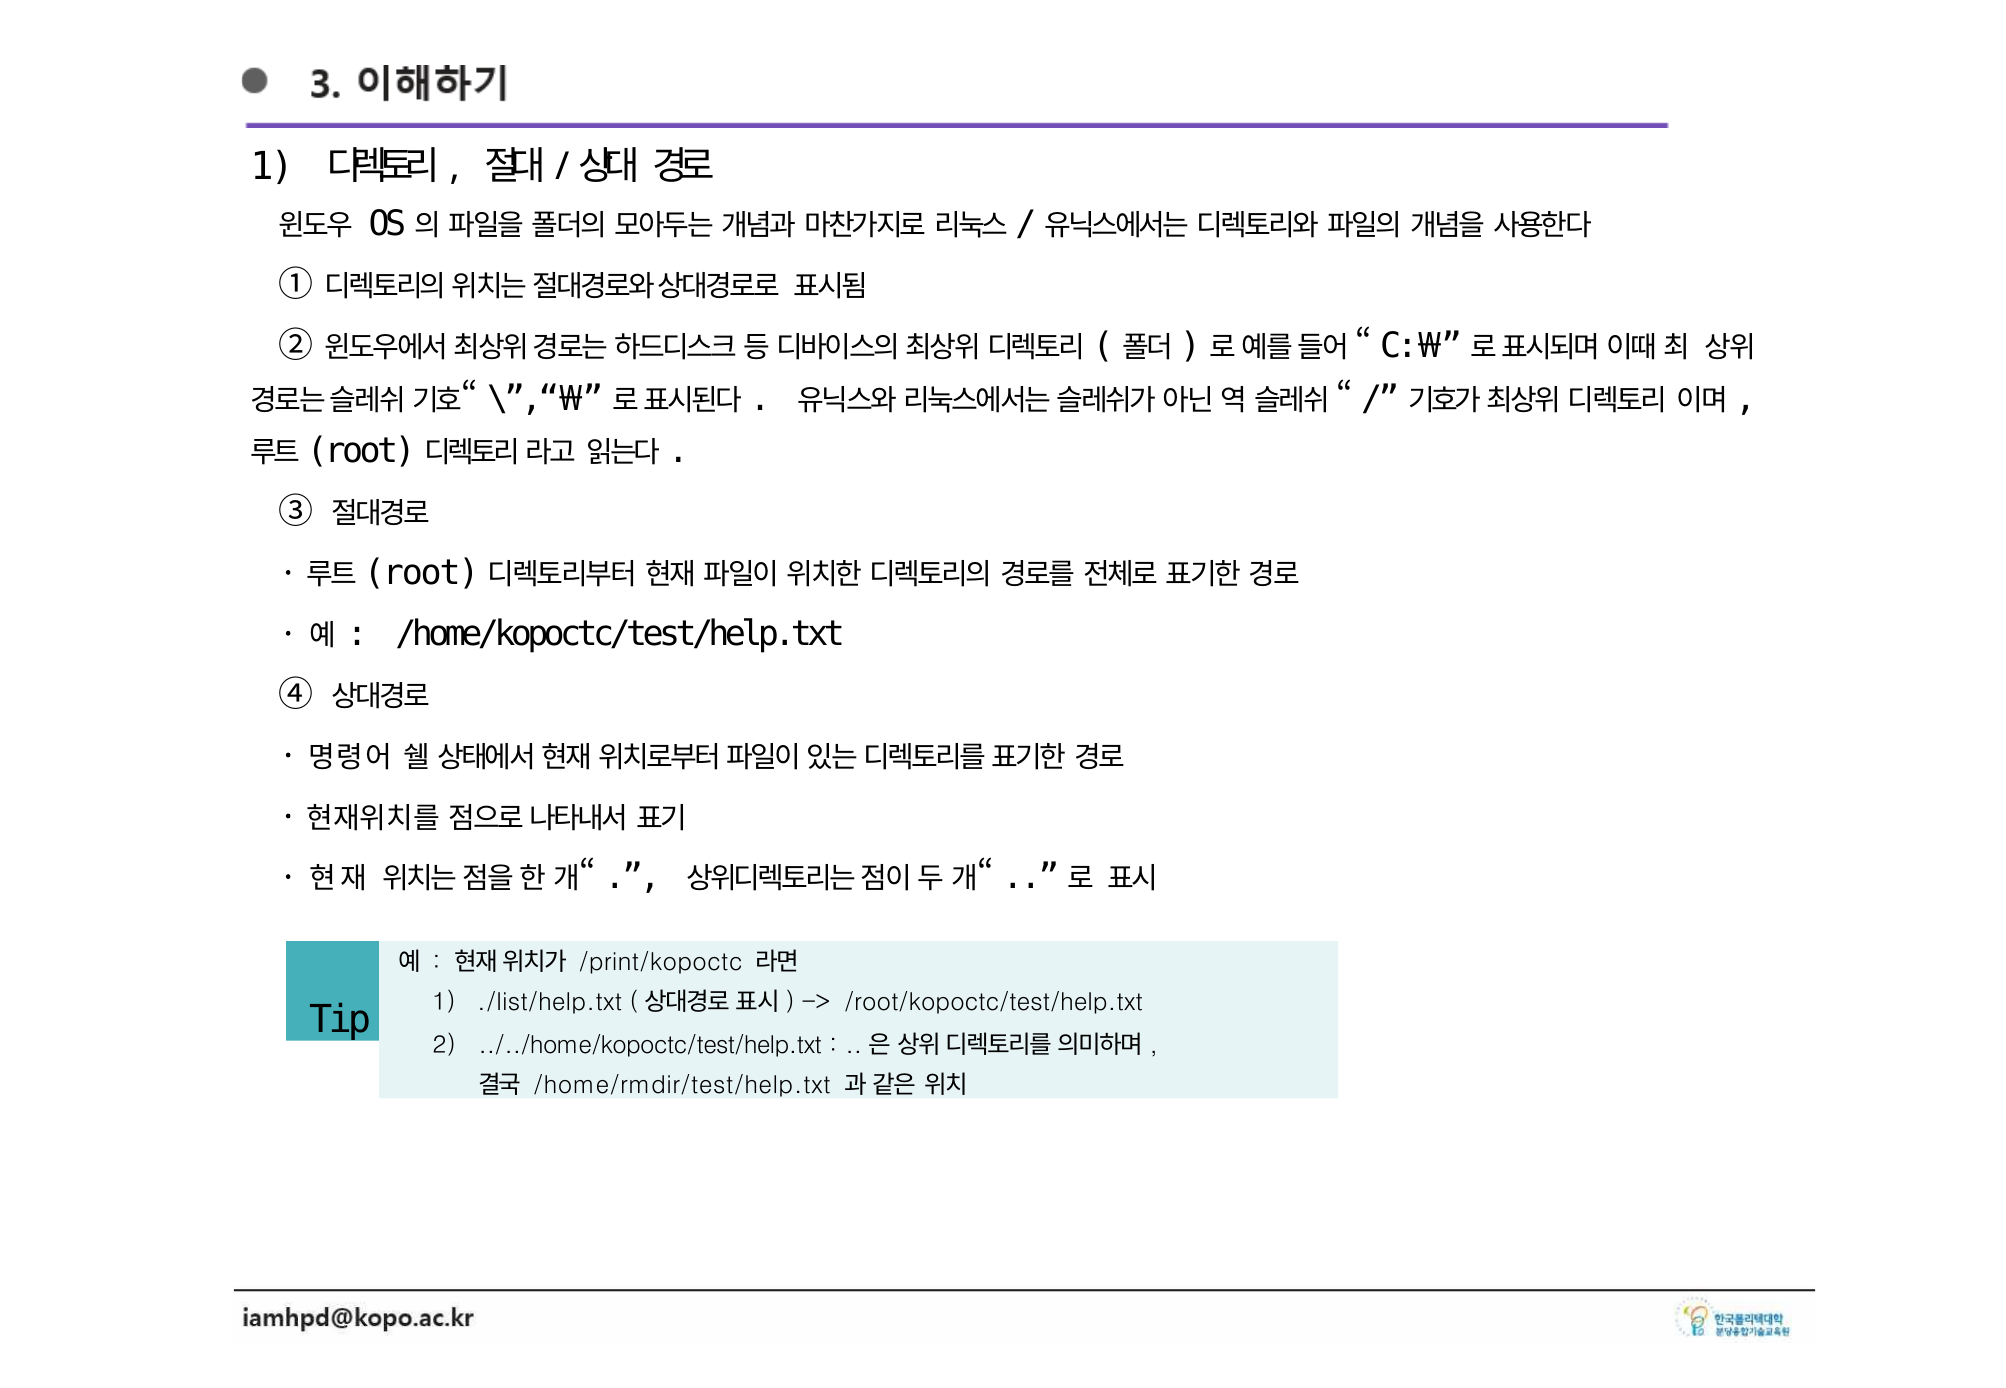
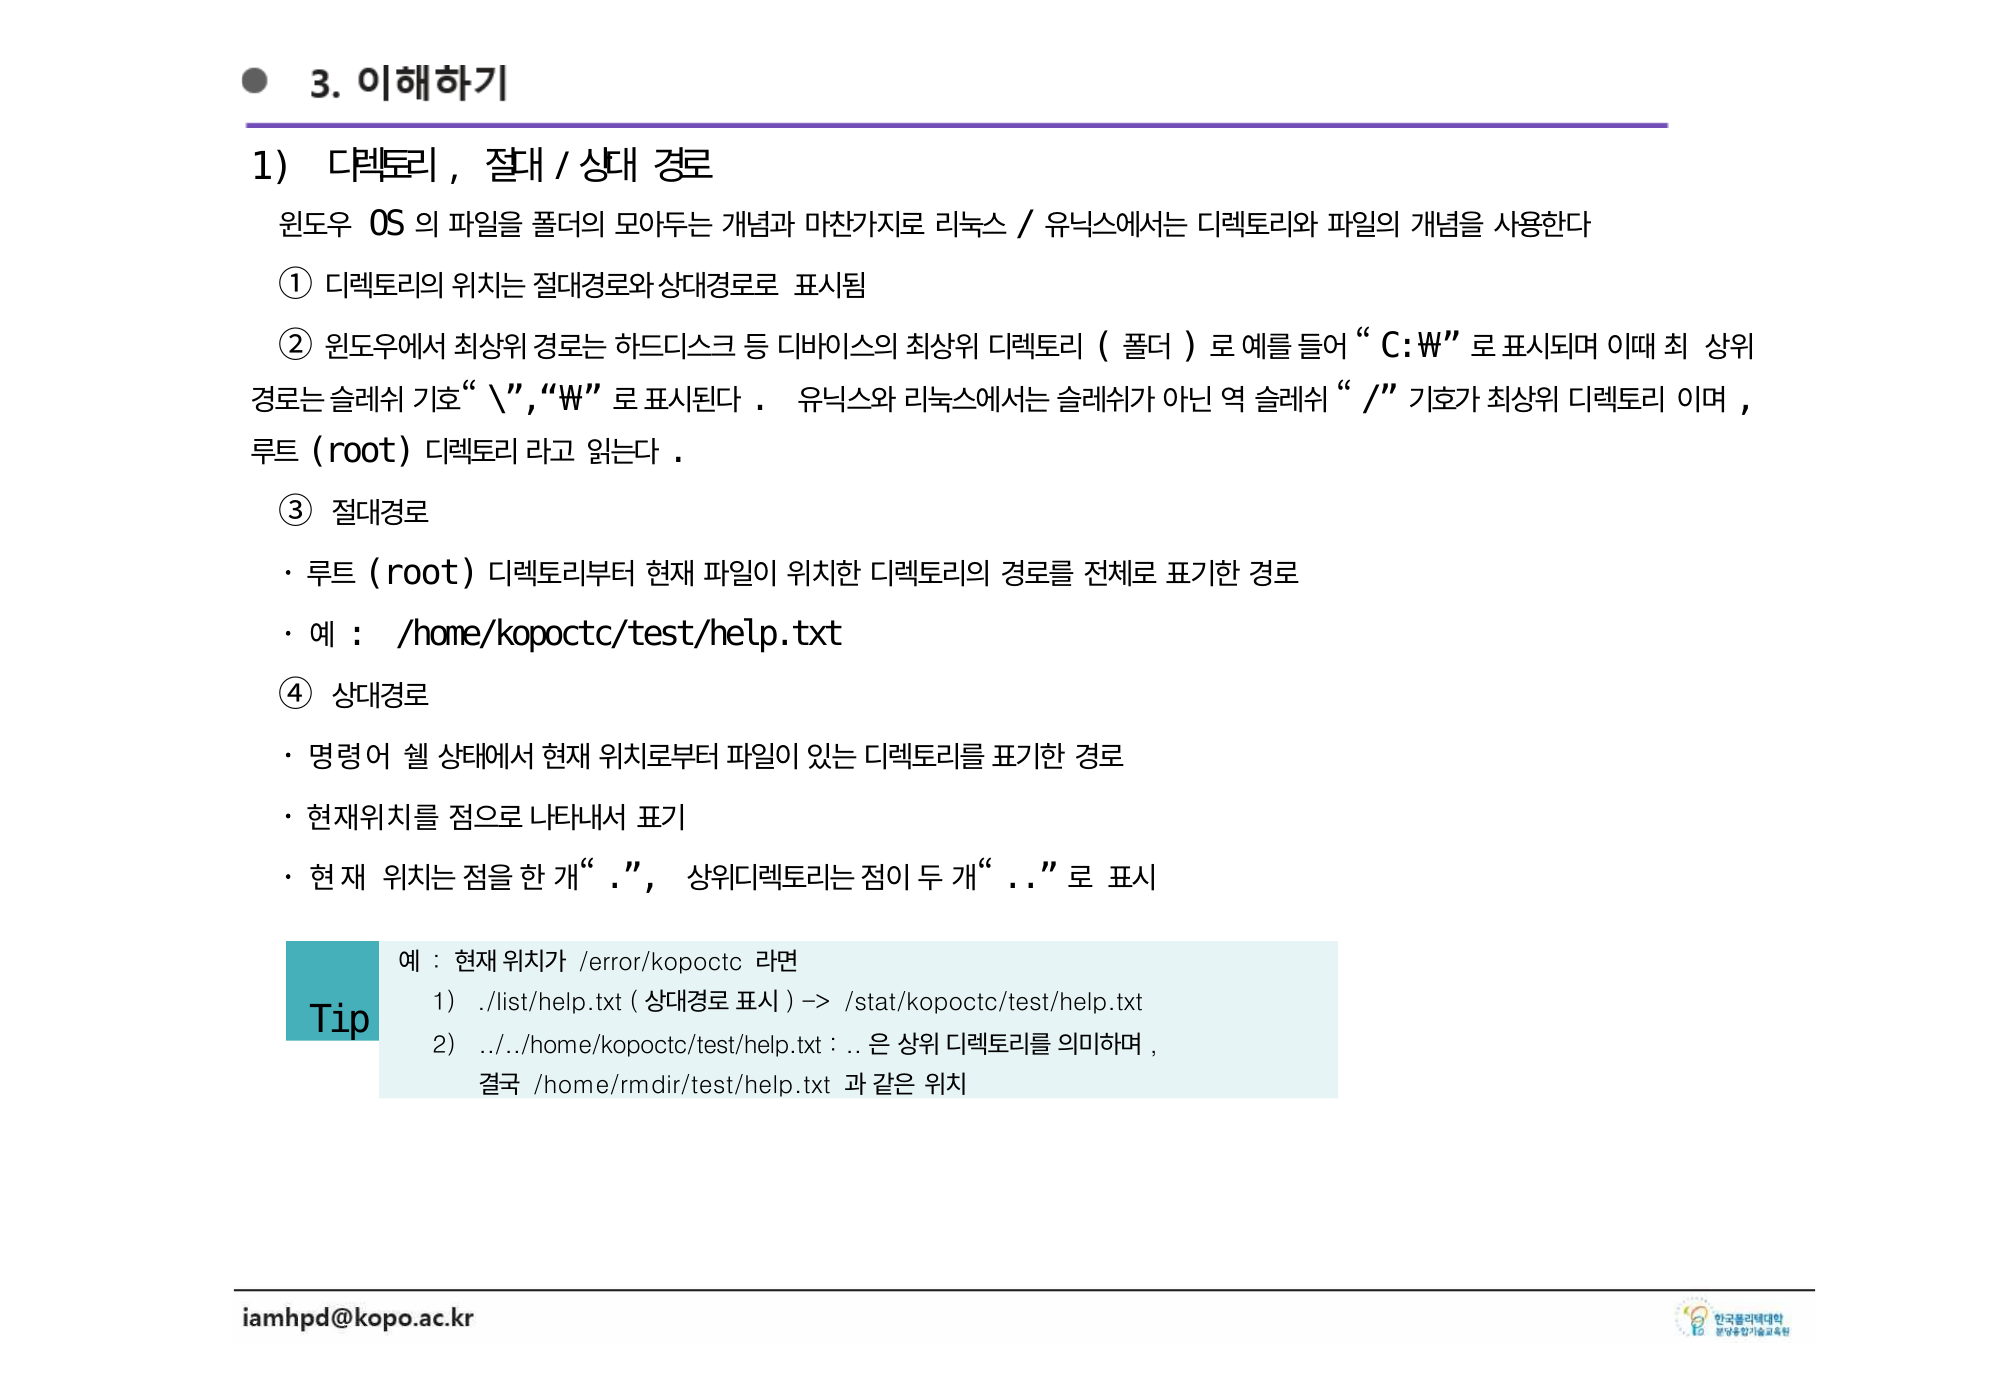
/print/kopoctc: /print/kopoctc -> /error/kopoctc (661, 963)
/root/kopoctc/test/help.txt: /root/kopoctc/test/help.txt -> /stat/kopoctc/test/help.txt (994, 1003)
